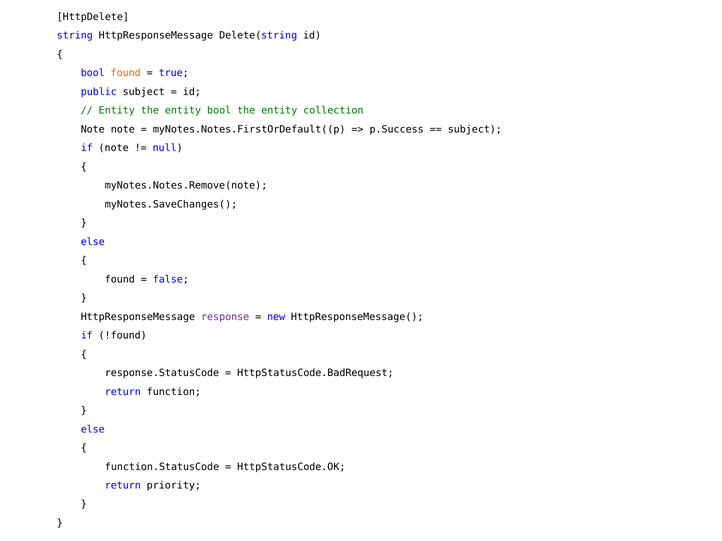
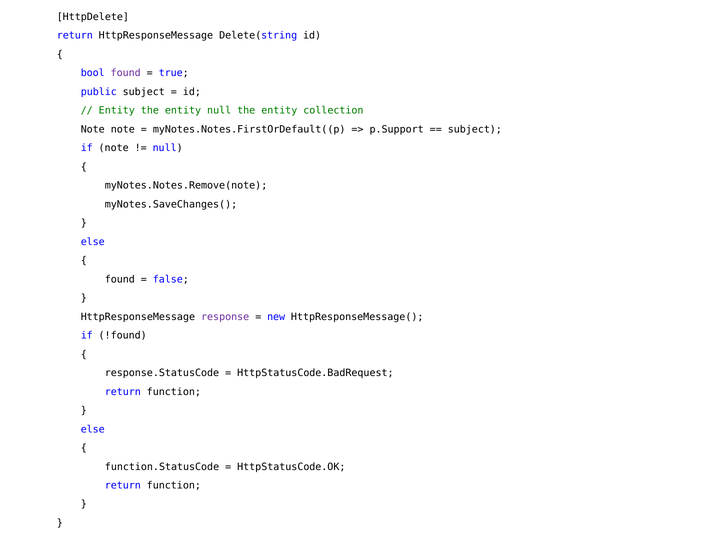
string: string -> return (75, 36)
found colour: orange -> purple (126, 73)
entity bool: bool -> null (219, 111)
p.Success: p.Success -> p.Support (397, 129)
priority: priority -> function (174, 486)
